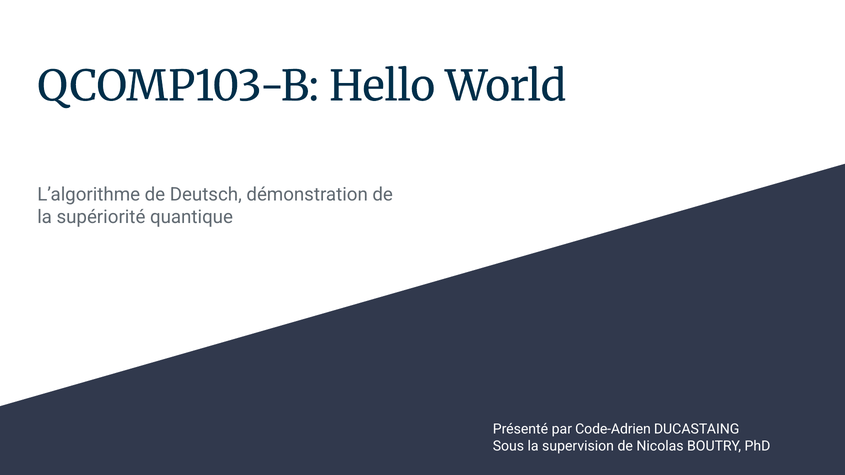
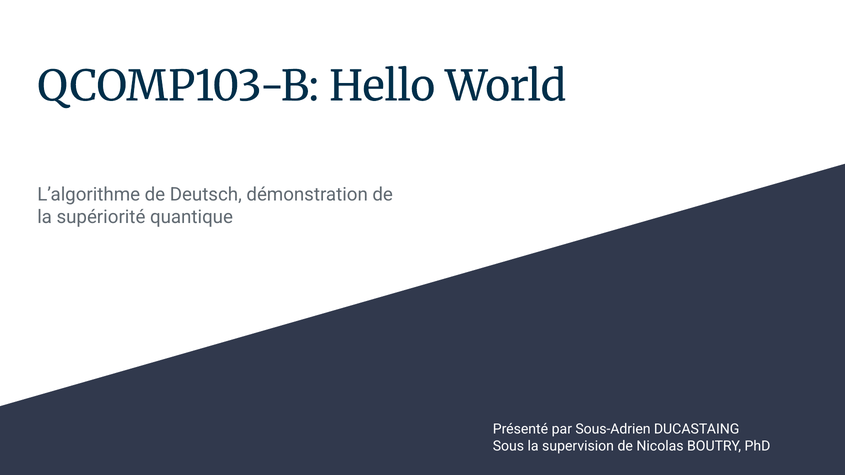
Code-Adrien: Code-Adrien -> Sous-Adrien (613, 430)
